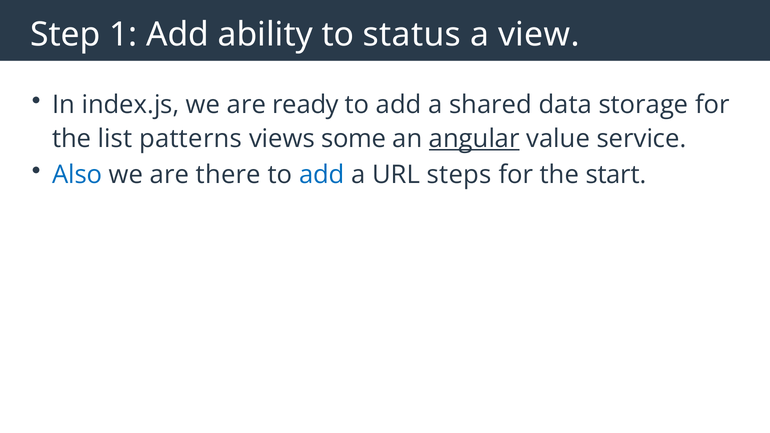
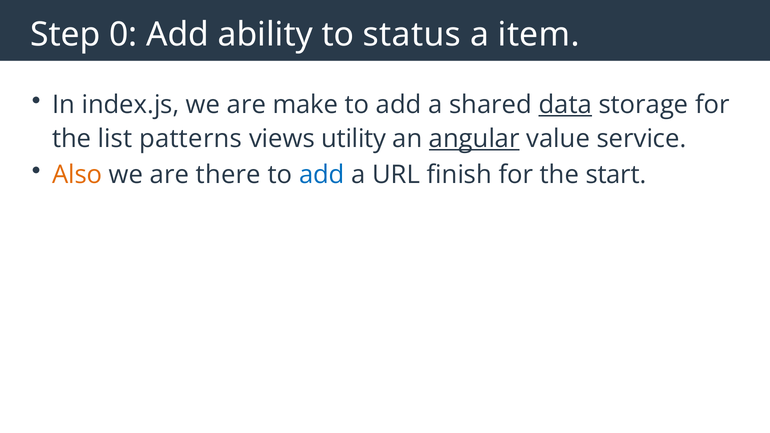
1: 1 -> 0 (123, 35)
view: view -> item (539, 35)
ready: ready -> make (305, 105)
data underline: none -> present (565, 105)
some: some -> utility (354, 139)
Also colour: blue -> orange (77, 175)
steps: steps -> finish (459, 175)
